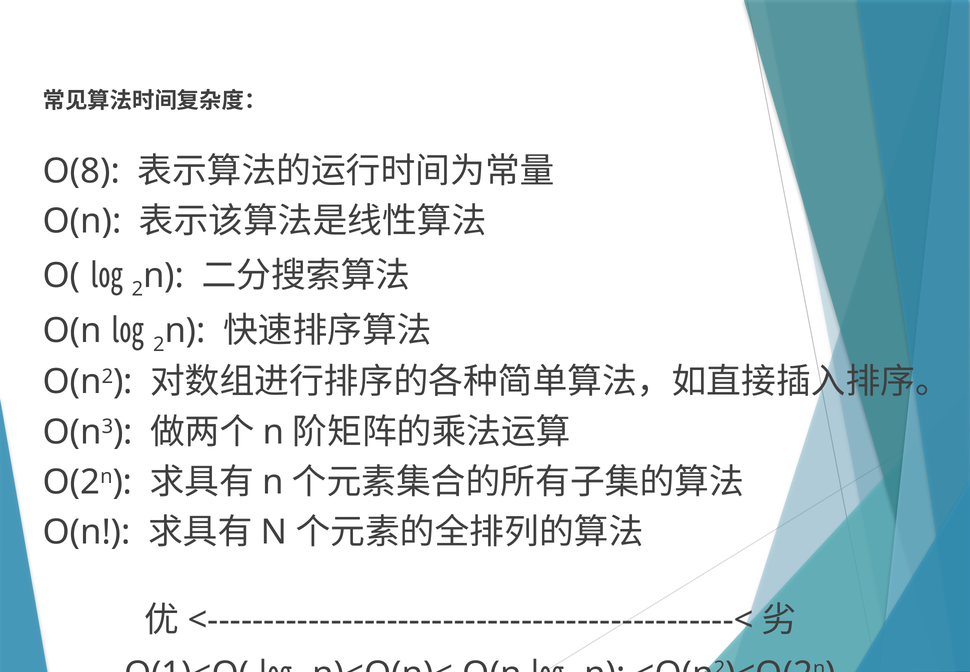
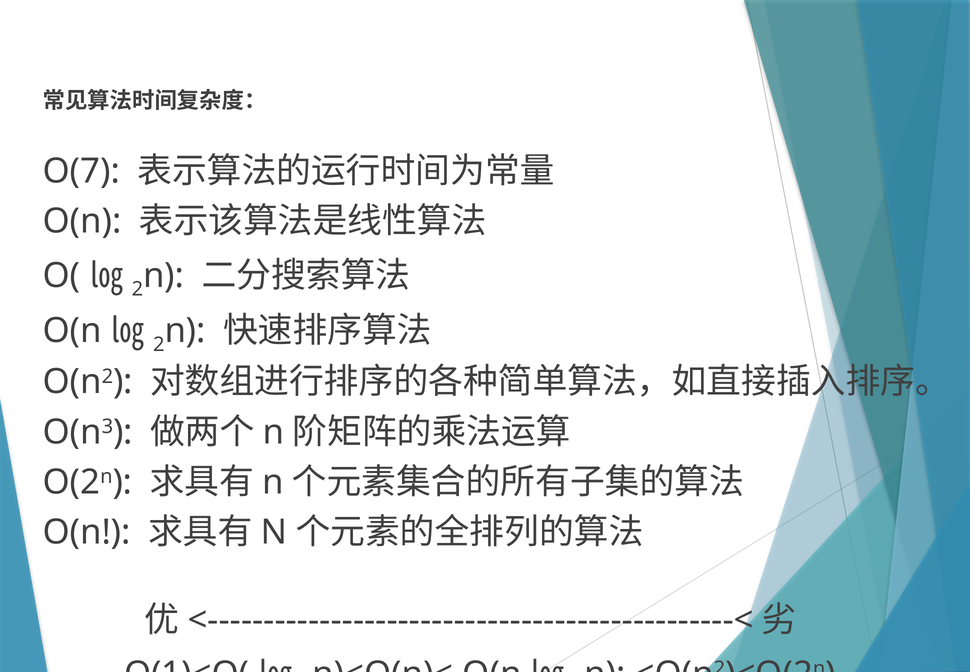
O(8: O(8 -> O(7 (81, 171)
